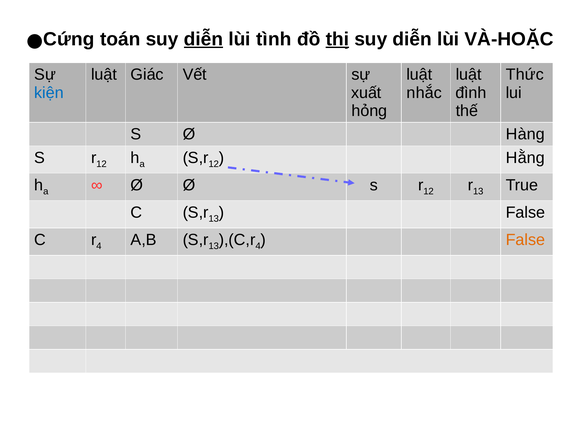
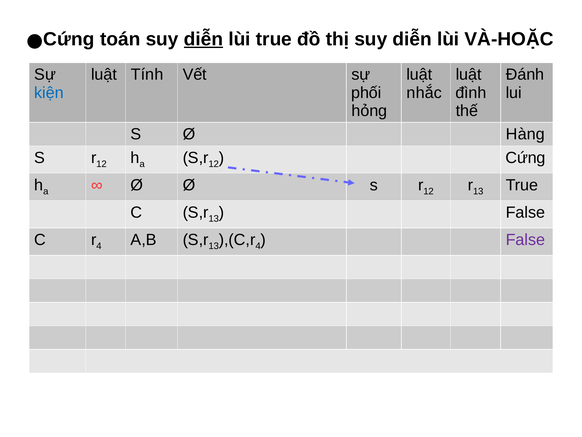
lùi tình: tình -> true (274, 39)
thị underline: present -> none (337, 39)
Giác: Giác -> Tính (147, 75)
Thức: Thức -> Đánh (525, 75)
xuất: xuất -> phối (366, 93)
Hằng: Hằng -> Cứng (526, 158)
False colour: orange -> purple (525, 240)
